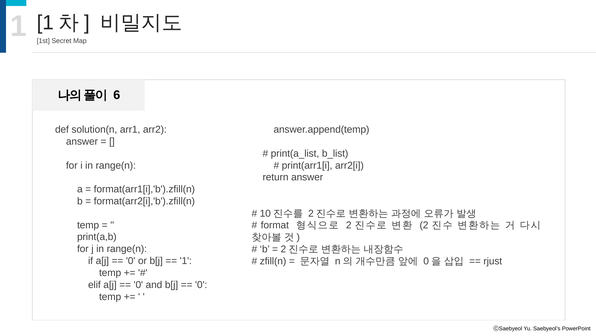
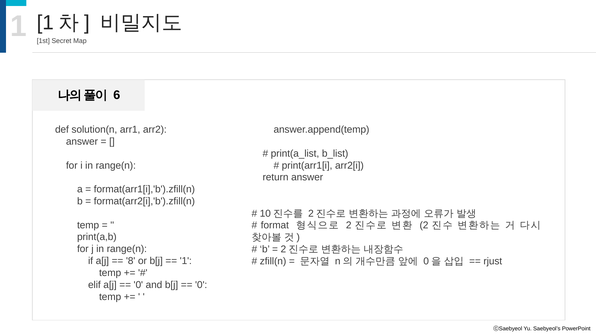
0: 0 -> 8 (131, 260)
